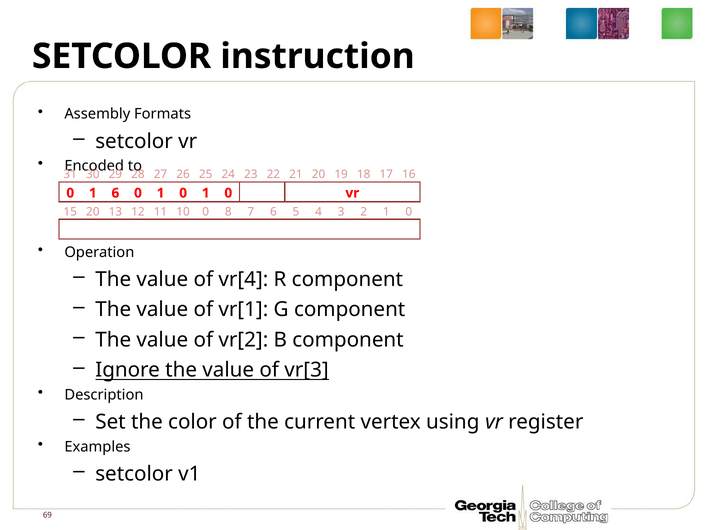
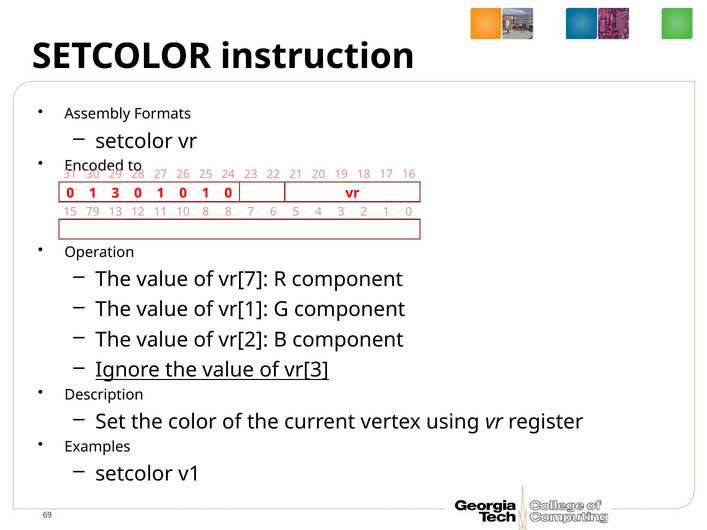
1 6: 6 -> 3 (115, 193)
15 20: 20 -> 79 (93, 212)
10 0: 0 -> 8 (206, 212)
vr[4: vr[4 -> vr[7 (243, 280)
